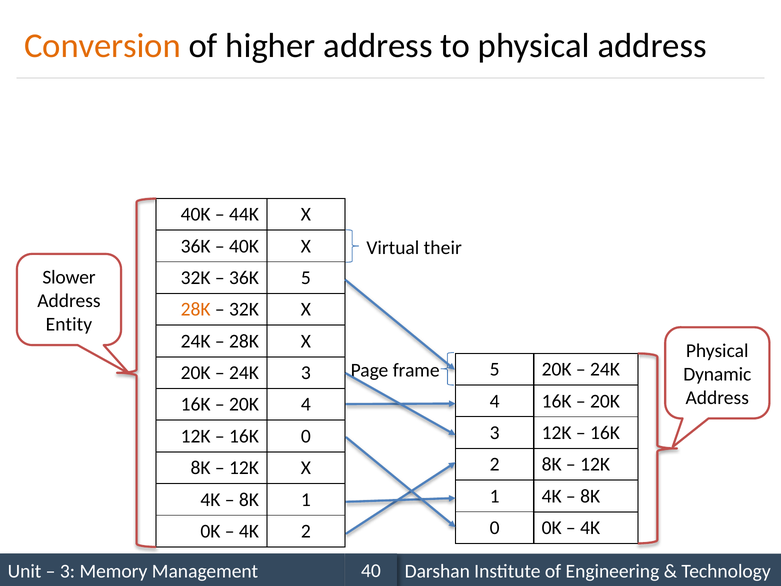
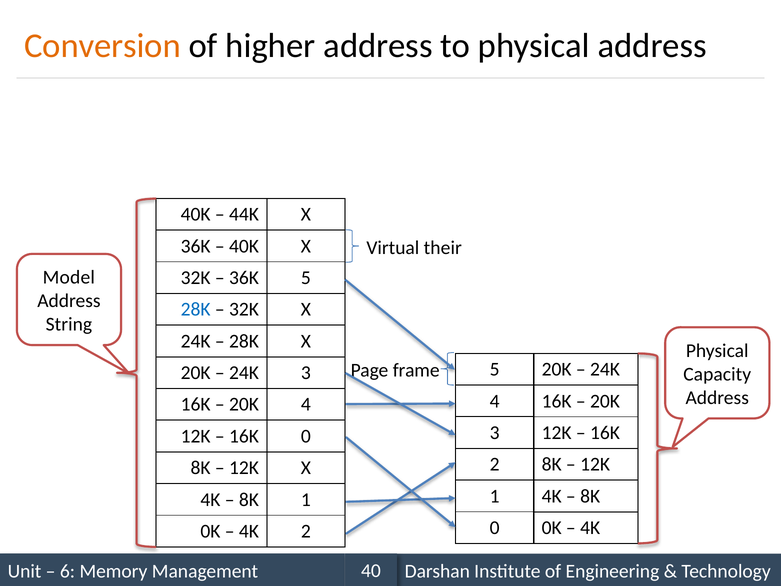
Slower: Slower -> Model (69, 277)
28K colour: orange -> blue (196, 309)
Entity: Entity -> String (69, 324)
Dynamic: Dynamic -> Capacity (717, 374)
3: 3 -> 6 (67, 571)
